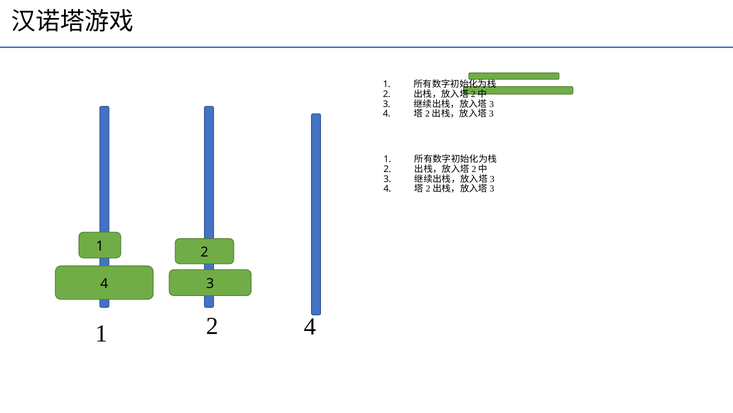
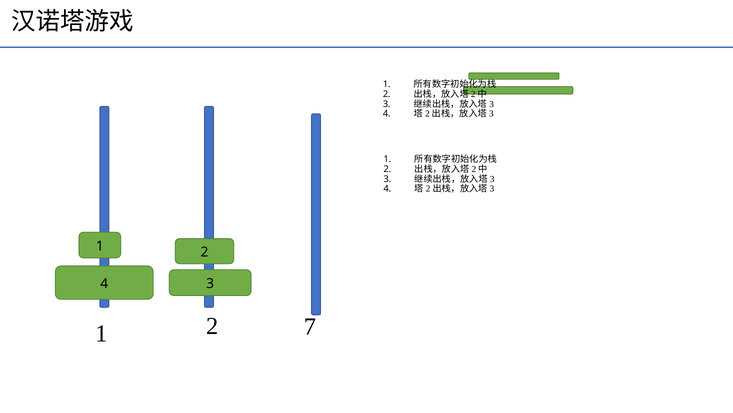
1 4: 4 -> 7 (310, 326)
